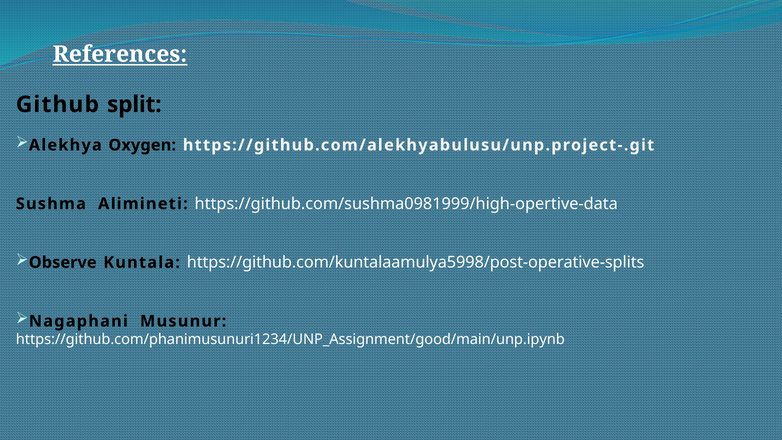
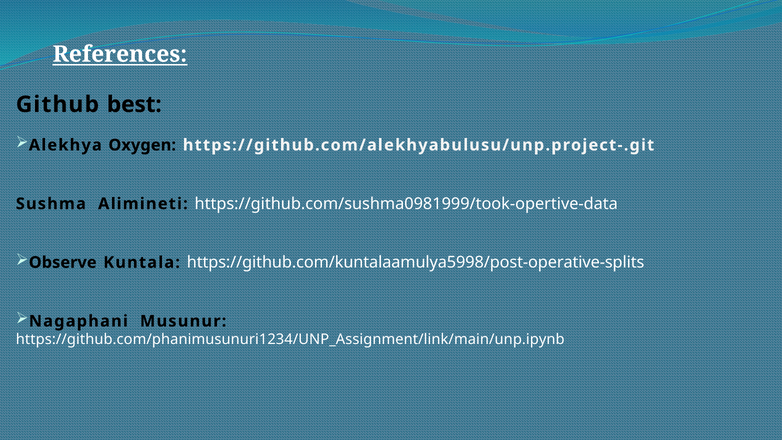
split: split -> best (134, 104)
https://github.com/sushma0981999/high-opertive-data: https://github.com/sushma0981999/high-opertive-data -> https://github.com/sushma0981999/took-opertive-data (406, 204)
https://github.com/phanimusunuri1234/UNP_Assignment/good/main/unp.ipynb: https://github.com/phanimusunuri1234/UNP_Assignment/good/main/unp.ipynb -> https://github.com/phanimusunuri1234/UNP_Assignment/link/main/unp.ipynb (290, 340)
